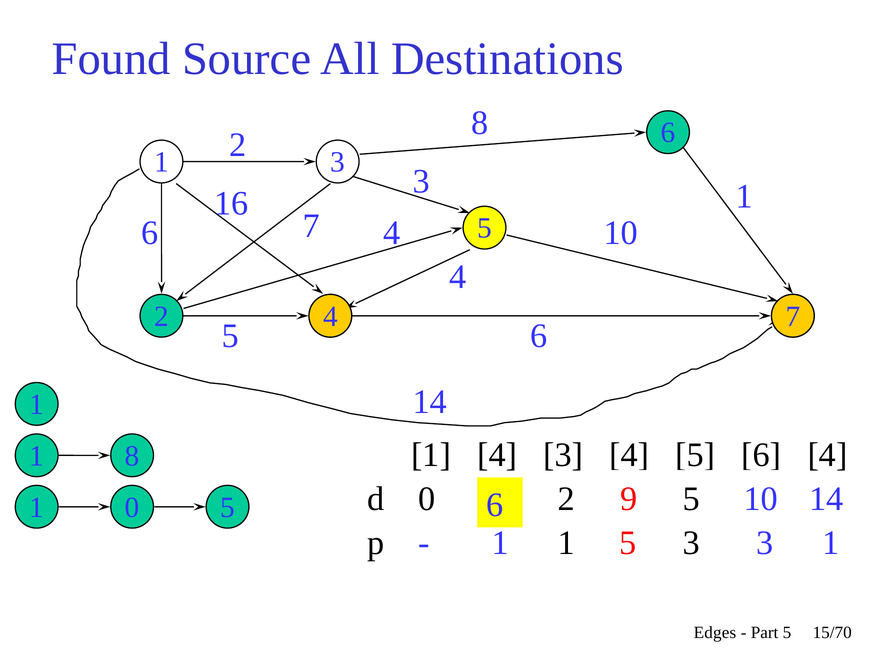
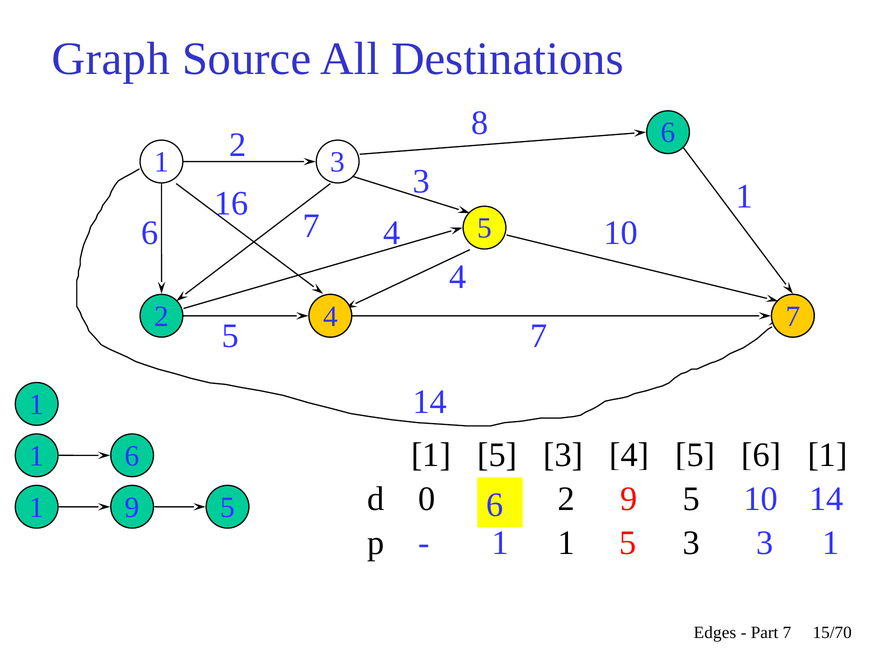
Found: Found -> Graph (111, 59)
6: 6 -> 7 (539, 336)
1 4: 4 -> 5 (497, 455)
4: 4 -> 1 (828, 455)
1 8: 8 -> 6 (132, 456)
0: 0 -> 9 (132, 507)
Part 5: 5 -> 7 (787, 633)
